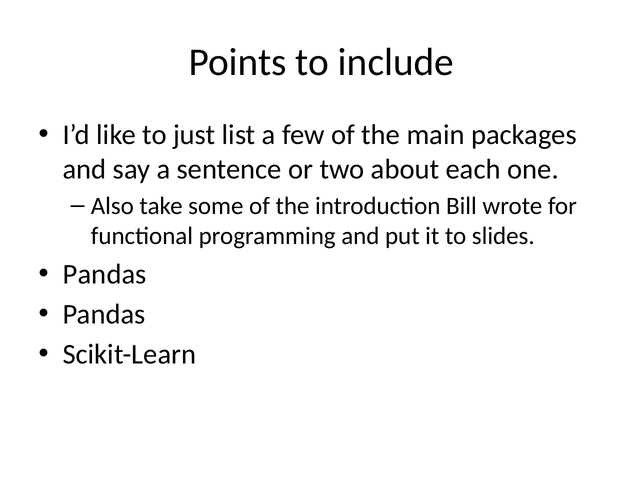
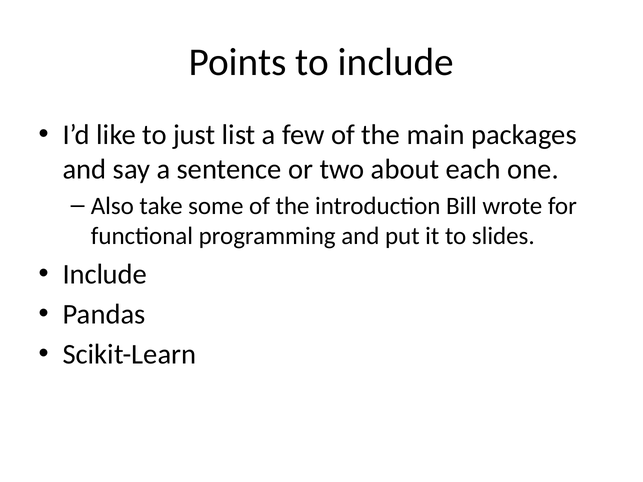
Pandas: Pandas -> Include (105, 274)
